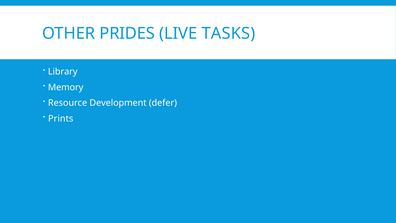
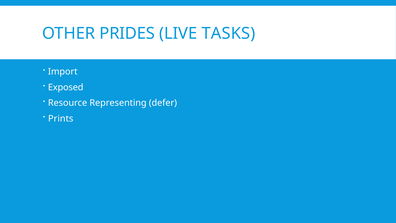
Library: Library -> Import (63, 72)
Memory: Memory -> Exposed (66, 87)
Development: Development -> Representing (118, 103)
